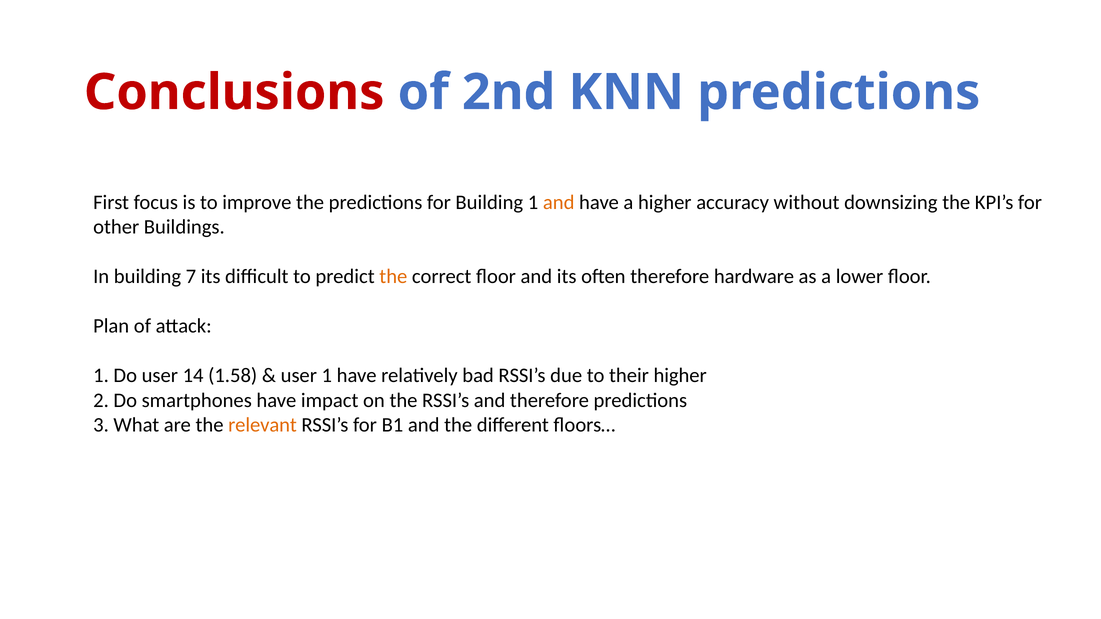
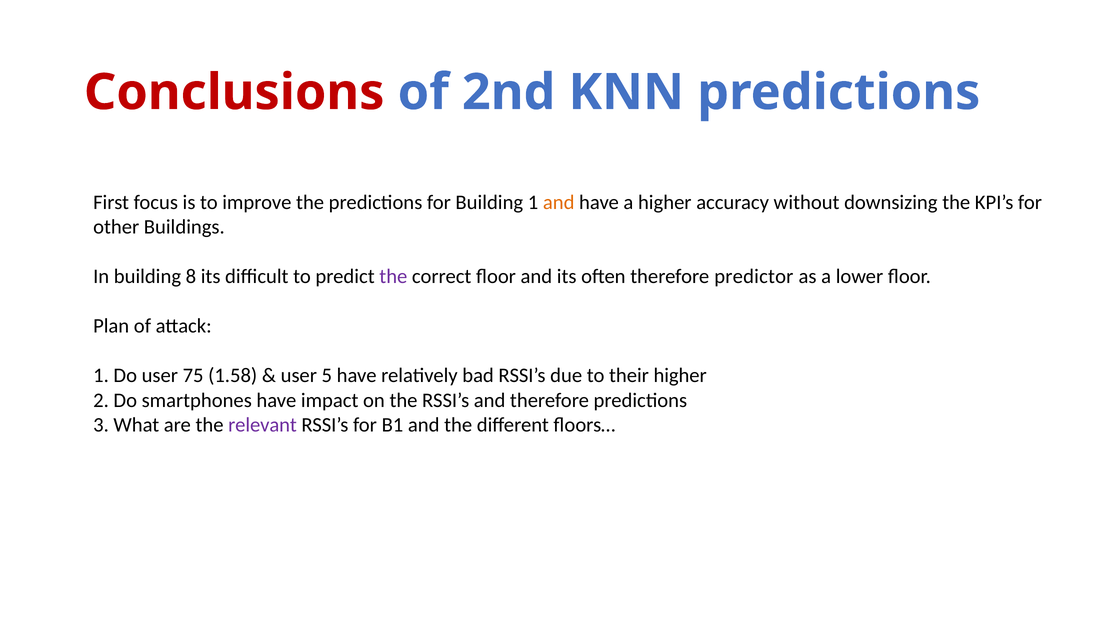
7: 7 -> 8 (191, 277)
the colour: orange -> purple (393, 277)
hardware: hardware -> predictor (754, 277)
14: 14 -> 75 (193, 376)
user 1: 1 -> 5 (327, 376)
relevant colour: orange -> purple (262, 425)
